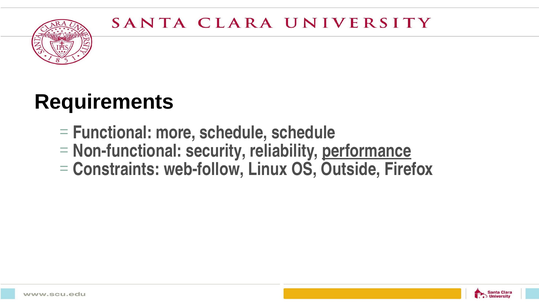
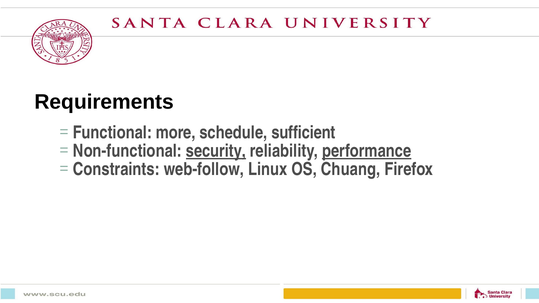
schedule schedule: schedule -> sufficient (303, 133)
security underline: none -> present (216, 151)
Outside: Outside -> Chuang (351, 169)
